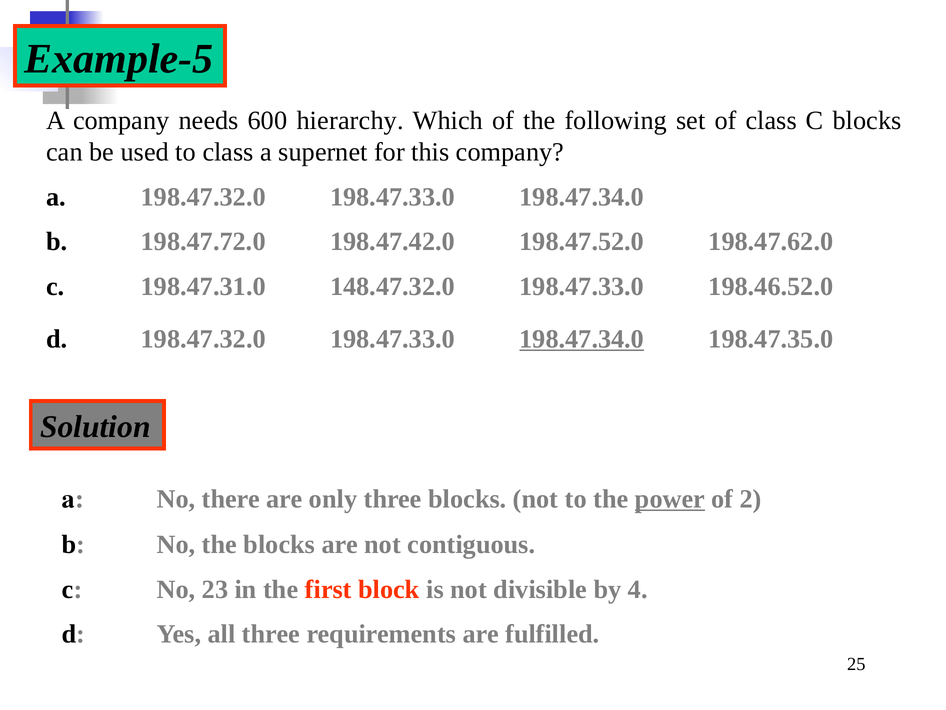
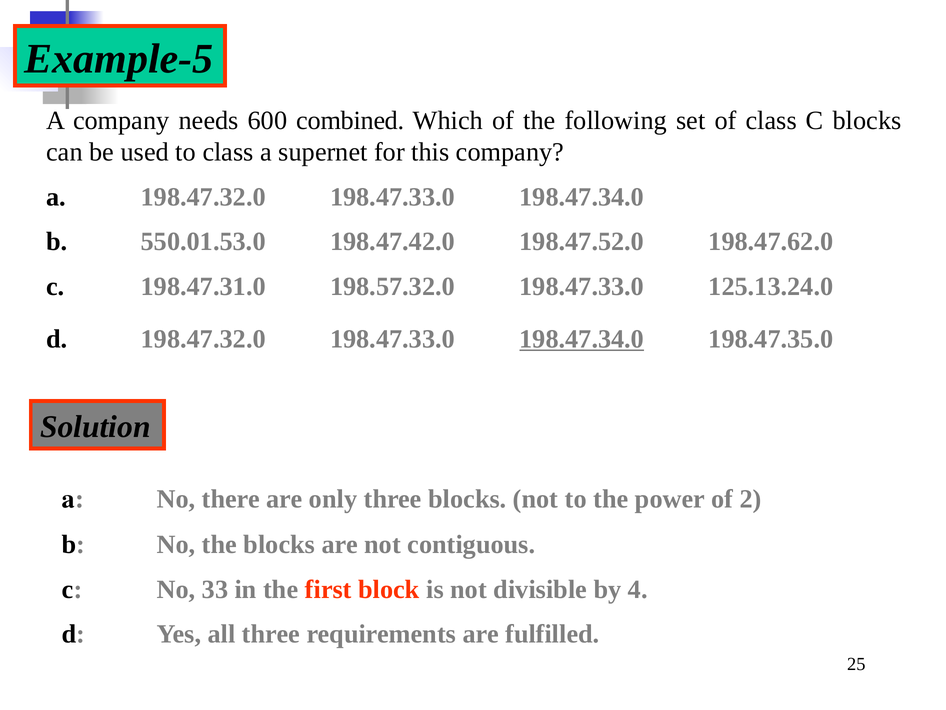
hierarchy: hierarchy -> combined (350, 121)
198.47.72.0: 198.47.72.0 -> 550.01.53.0 (203, 241)
148.47.32.0: 148.47.32.0 -> 198.57.32.0 (392, 286)
198.46.52.0: 198.46.52.0 -> 125.13.24.0 (771, 286)
power underline: present -> none (670, 499)
23: 23 -> 33 (215, 589)
